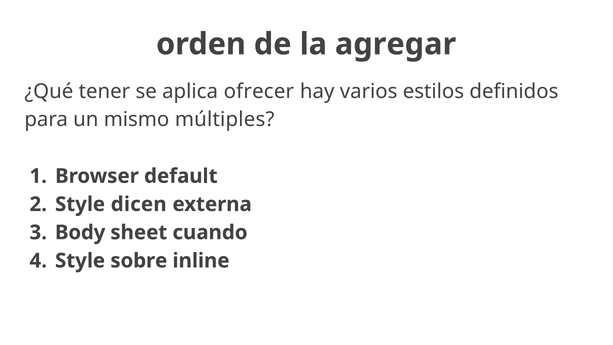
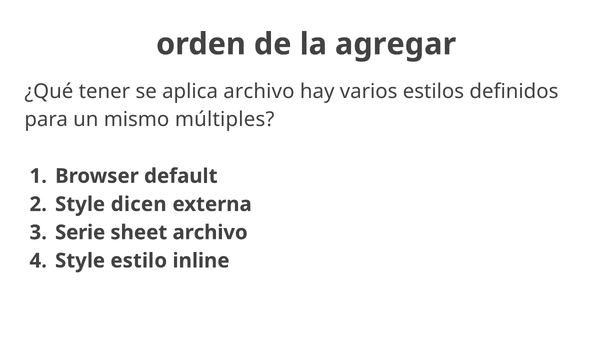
aplica ofrecer: ofrecer -> archivo (259, 91)
Body: Body -> Serie (80, 232)
sheet cuando: cuando -> archivo (210, 232)
sobre: sobre -> estilo (139, 261)
